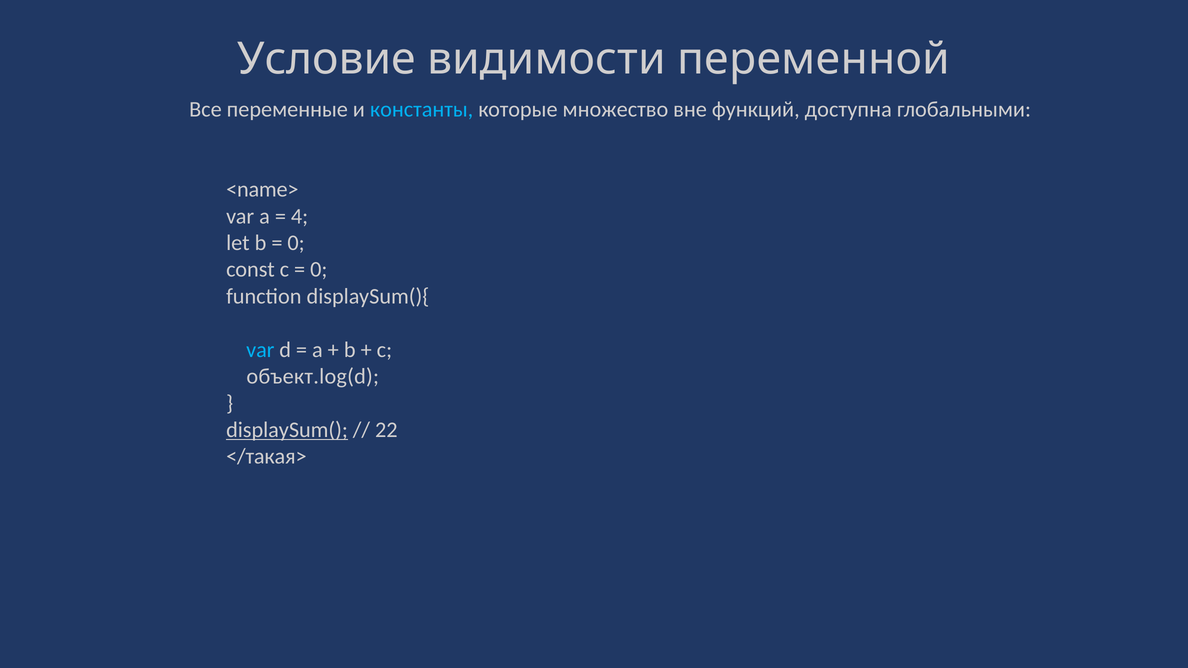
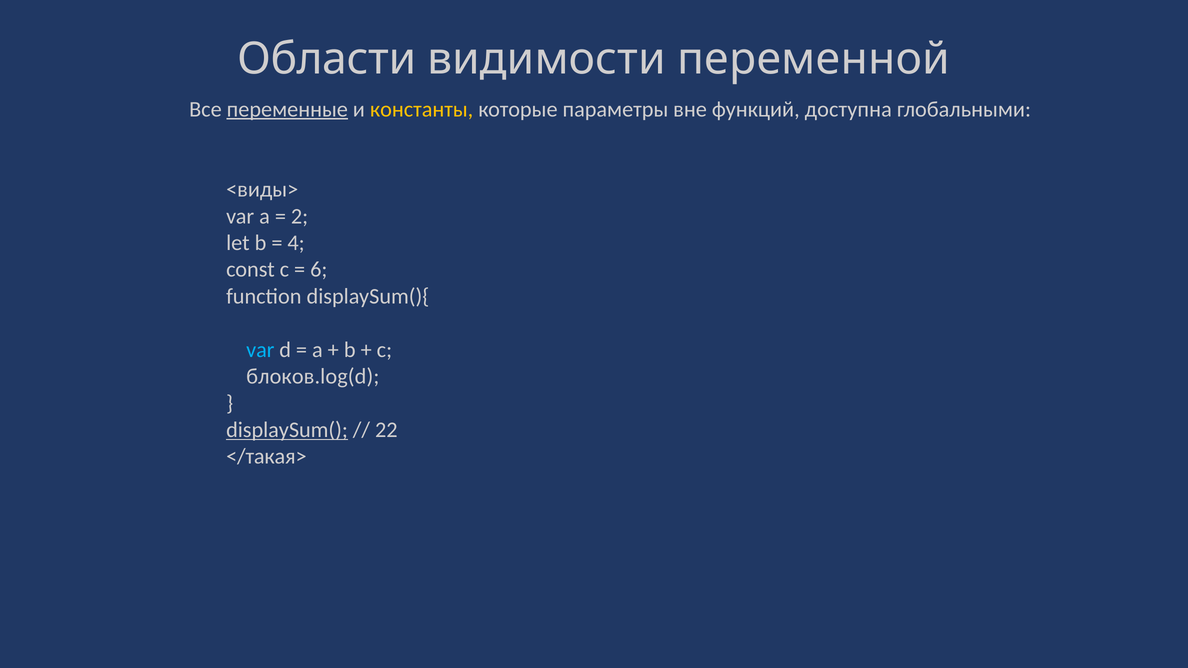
Условие: Условие -> Области (327, 59)
переменные underline: none -> present (287, 109)
константы colour: light blue -> yellow (422, 109)
множество: множество -> параметры (615, 109)
<name>: <name> -> <виды> (262, 190)
4: 4 -> 2 (300, 216)
0: 0 -> 4 (296, 243)
0: 0 -> 6 (319, 270)
объект.log(d: объект.log(d -> блоков.log(d (313, 377)
